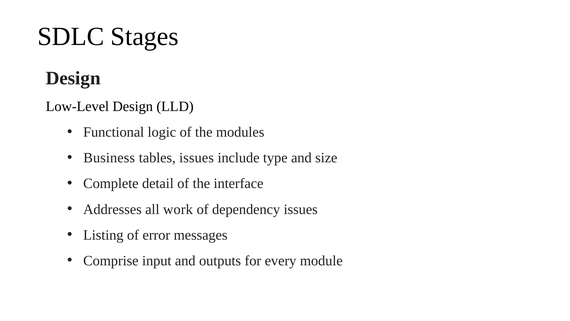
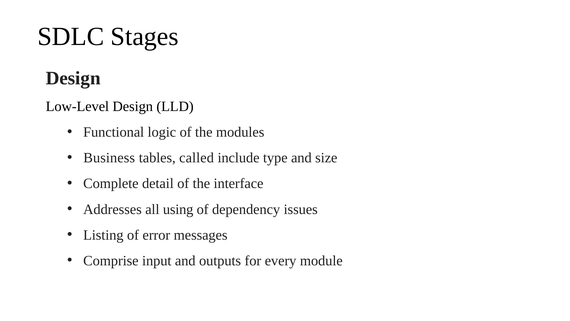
tables issues: issues -> called (197, 158)
work: work -> using (178, 209)
